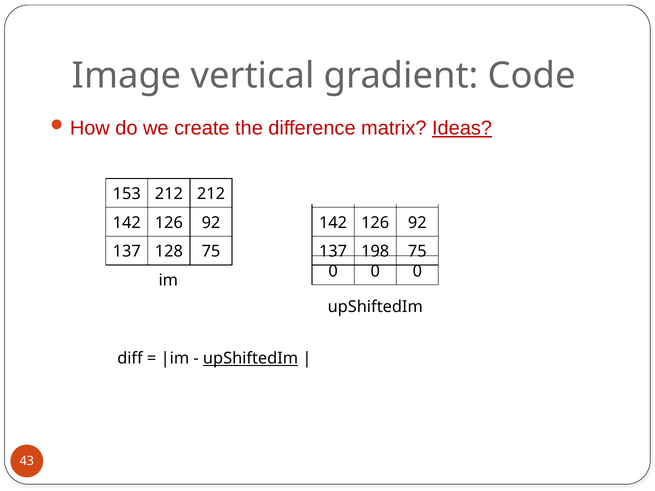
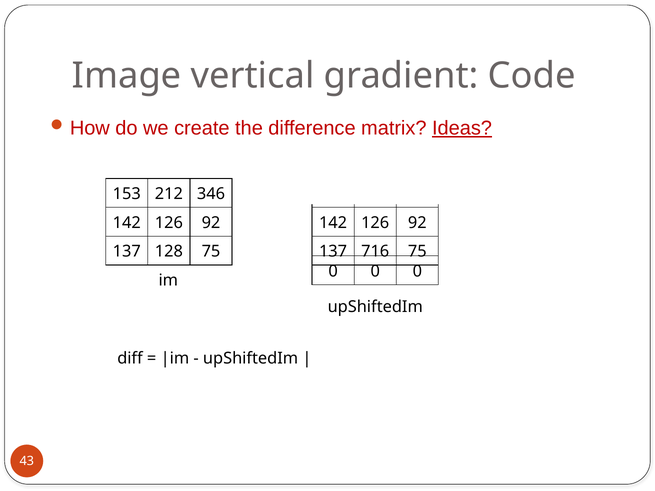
212 212: 212 -> 346 (211, 194)
198: 198 -> 716 (375, 252)
upShiftedIm underline: present -> none (251, 359)
